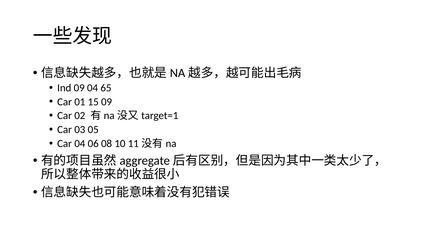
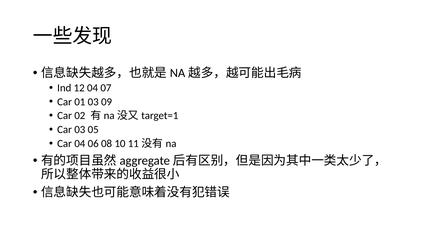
Ind 09: 09 -> 12 (79, 88)
65: 65 -> 07 (106, 88)
01 15: 15 -> 03 (93, 102)
